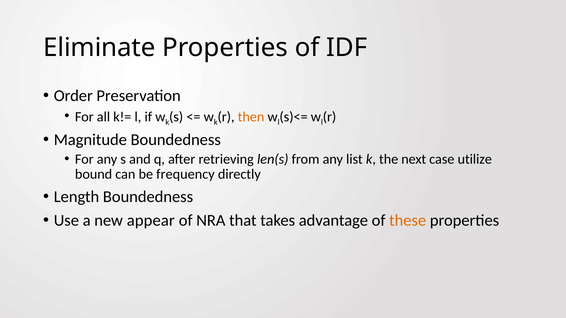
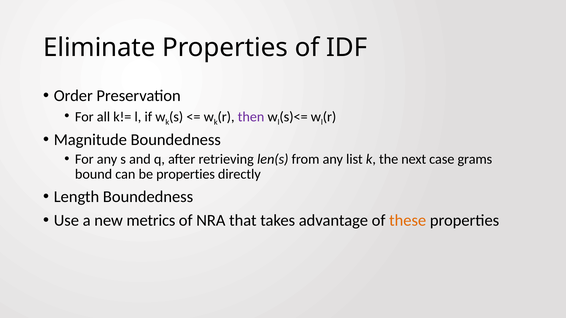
then colour: orange -> purple (251, 117)
utilize: utilize -> grams (475, 159)
be frequency: frequency -> properties (186, 175)
appear: appear -> metrics (151, 221)
